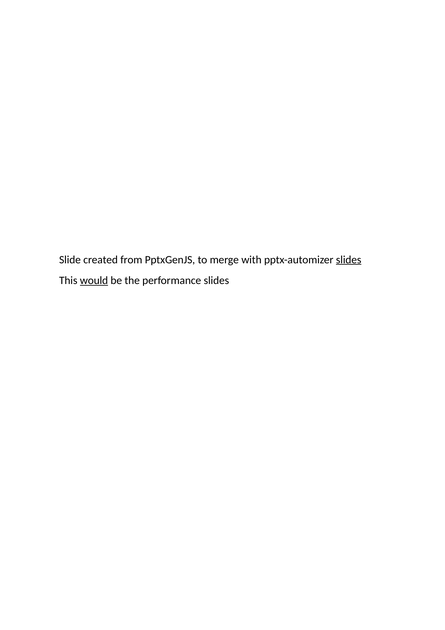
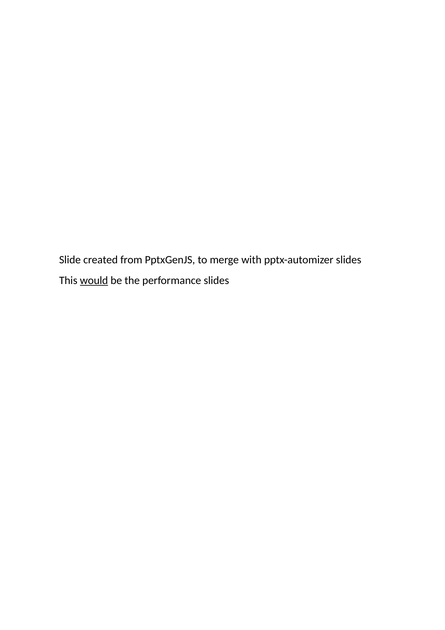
slides underline: present -> none (349, 260)
